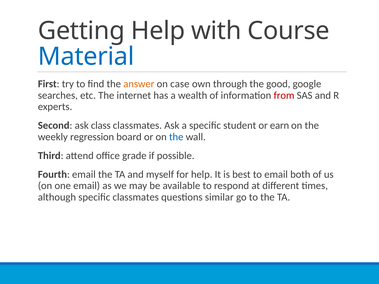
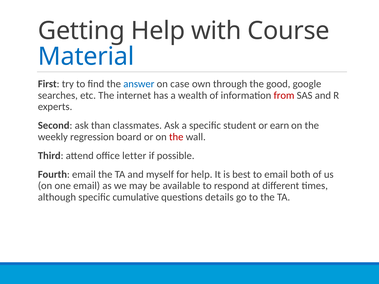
answer colour: orange -> blue (139, 84)
class: class -> than (101, 126)
the colour: blue -> red (176, 137)
grade: grade -> letter (134, 156)
specific classmates: classmates -> cumulative (136, 197)
similar: similar -> details (219, 197)
